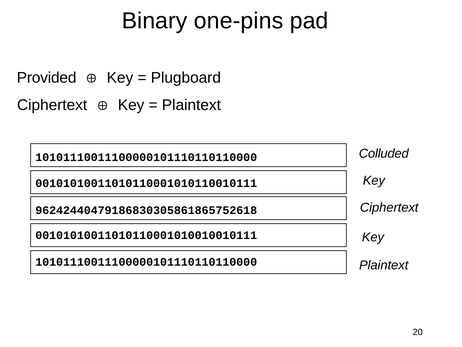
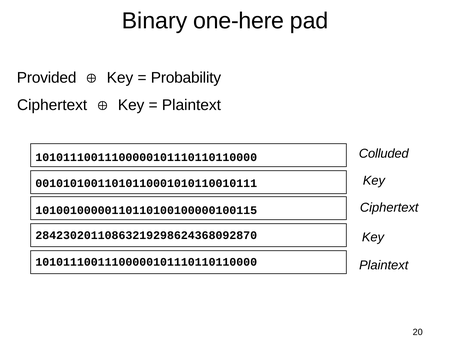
one-pins: one-pins -> one-here (239, 21)
Plugboard: Plugboard -> Probability (186, 78)
96242440479186830305861865752618: 96242440479186830305861865752618 -> 10100100000110110100100000100115 (146, 210)
00101010011010110001010010010111: 00101010011010110001010010010111 -> 28423020110863219298624368092870 (146, 235)
